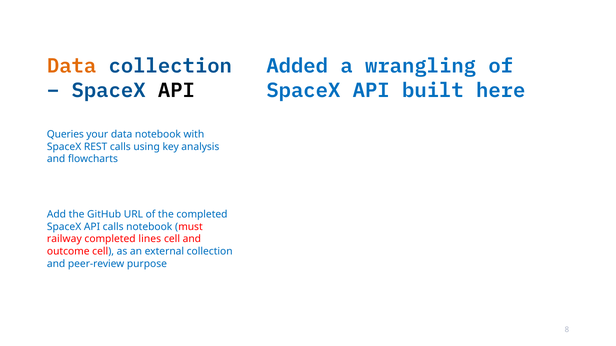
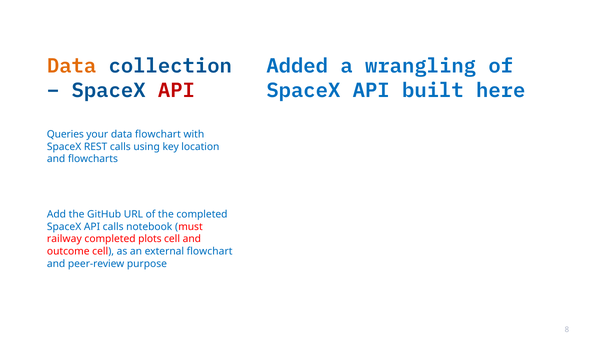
API colour: black -> red (176, 91)
data notebook: notebook -> flowchart (158, 135)
analysis: analysis -> location (200, 147)
lines: lines -> plots (150, 239)
external collection: collection -> flowchart (210, 252)
